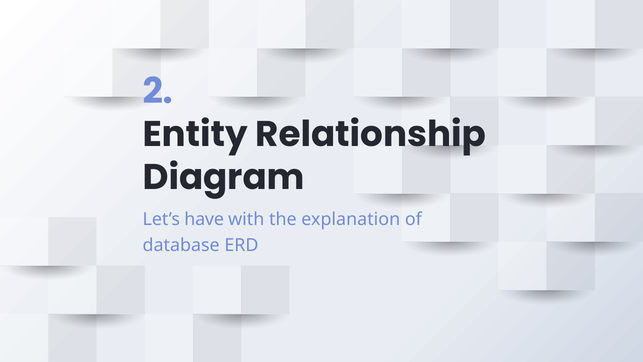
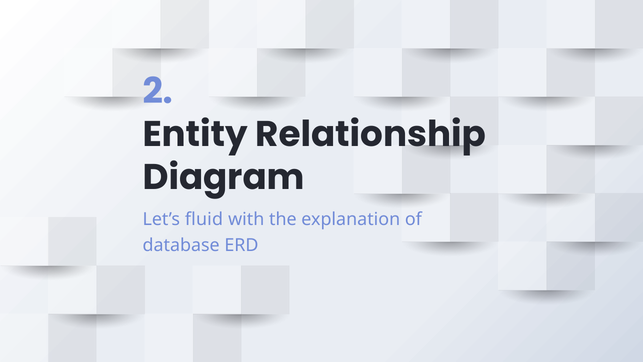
have: have -> fluid (204, 219)
